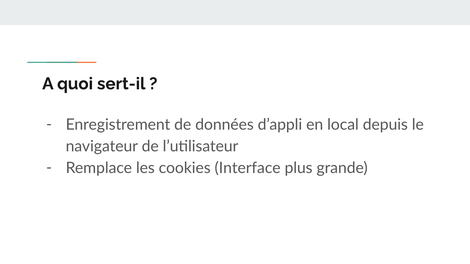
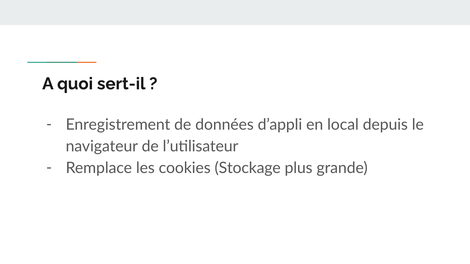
Interface: Interface -> Stockage (248, 168)
